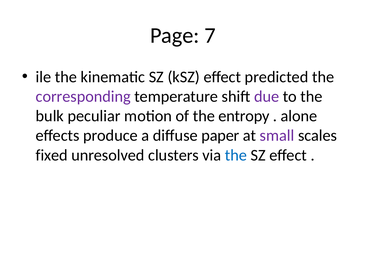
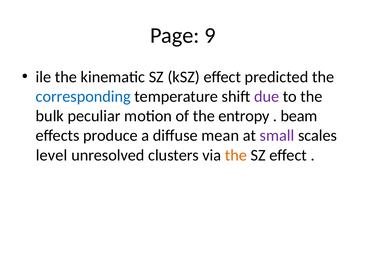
7: 7 -> 9 (210, 35)
corresponding colour: purple -> blue (83, 96)
alone: alone -> beam (299, 116)
paper: paper -> mean (220, 135)
fixed: fixed -> level (52, 155)
the colour: blue -> orange (236, 155)
